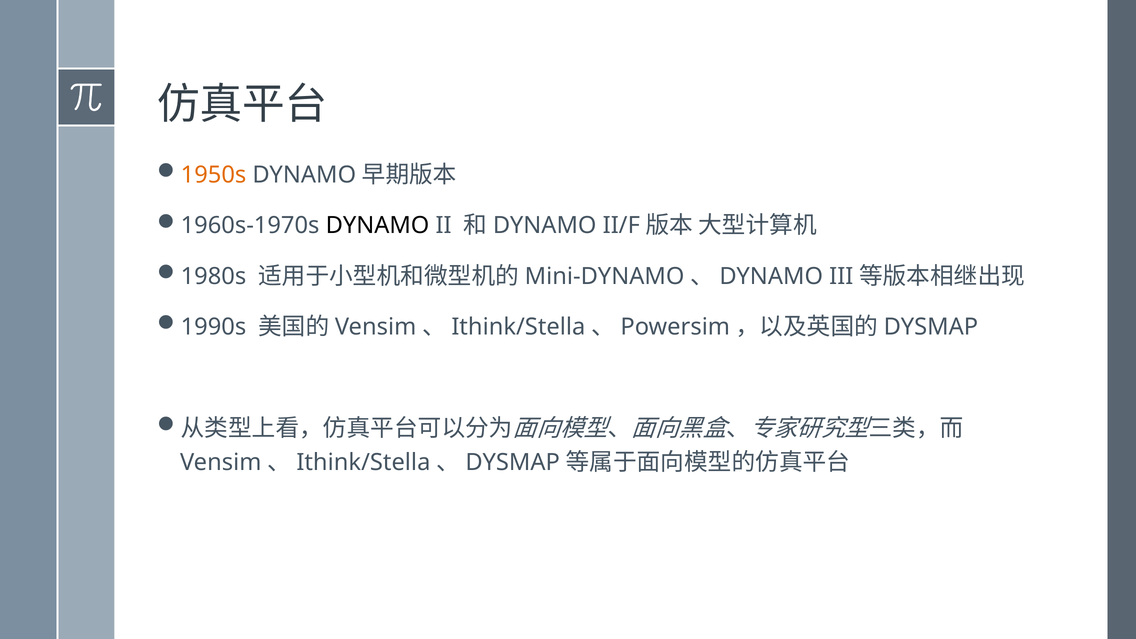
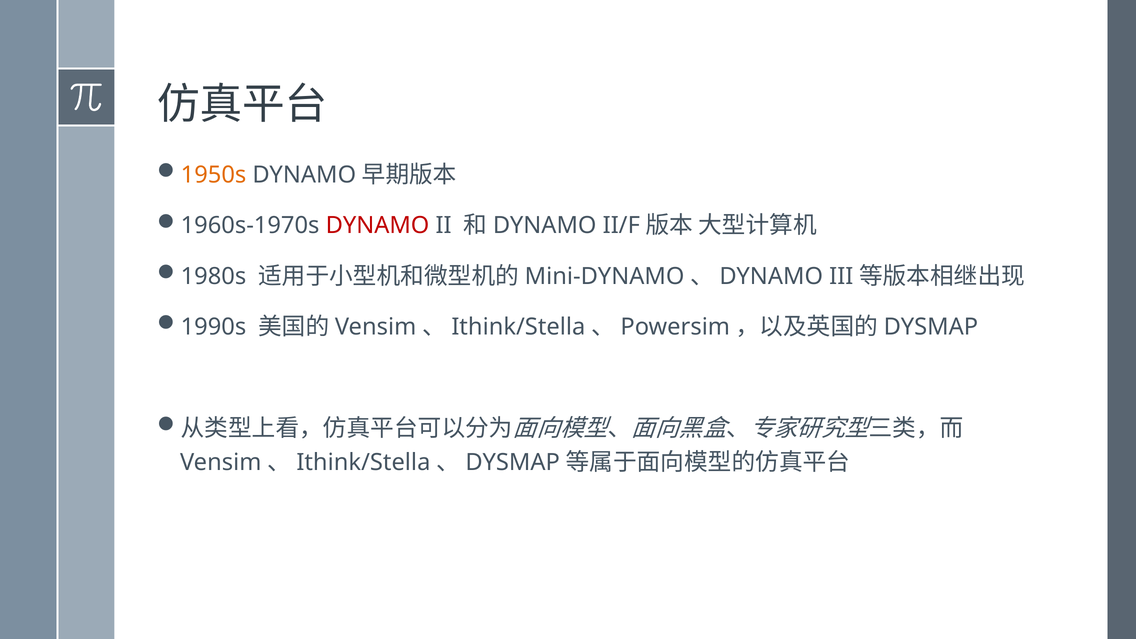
DYNAMO colour: black -> red (377, 226)
